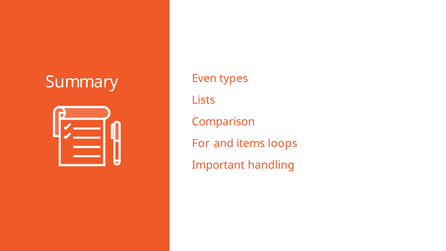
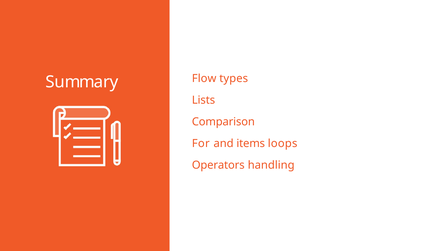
Even: Even -> Flow (204, 78)
Important: Important -> Operators (218, 165)
